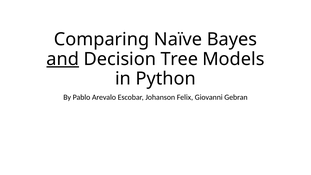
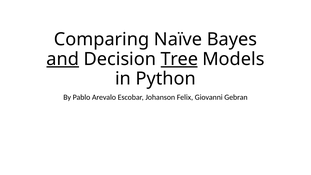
Tree underline: none -> present (179, 59)
